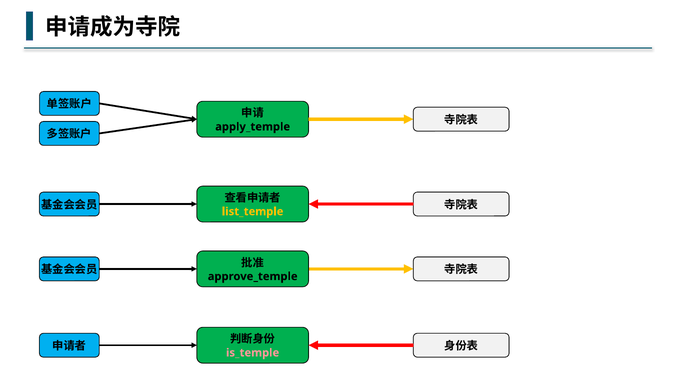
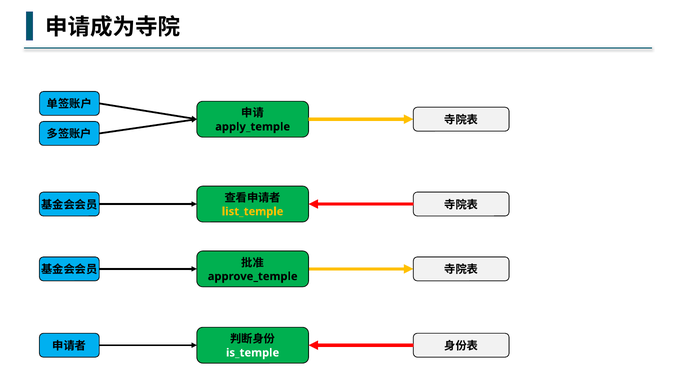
is_temple colour: pink -> white (253, 353)
